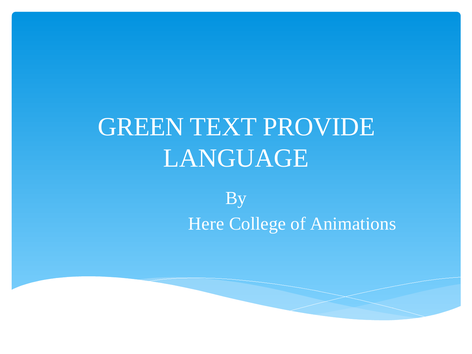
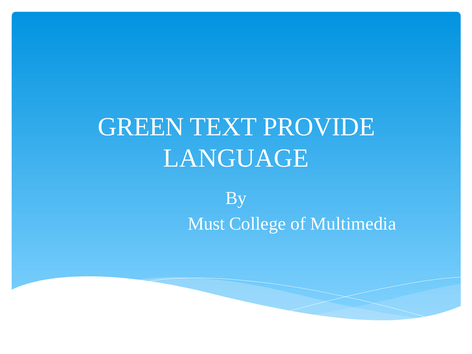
Here: Here -> Must (206, 224)
Animations: Animations -> Multimedia (353, 224)
